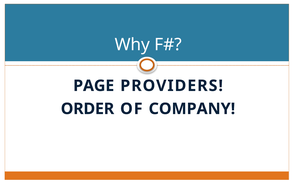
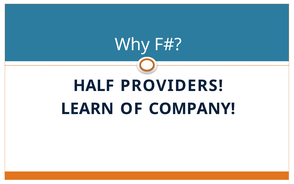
PAGE: PAGE -> HALF (94, 86)
ORDER: ORDER -> LEARN (87, 109)
